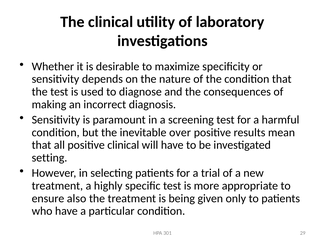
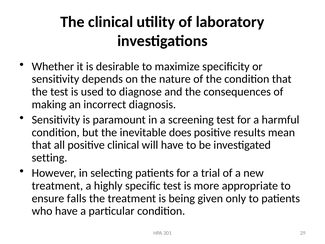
over: over -> does (180, 132)
also: also -> falls (77, 198)
